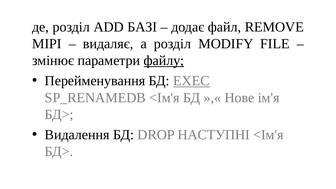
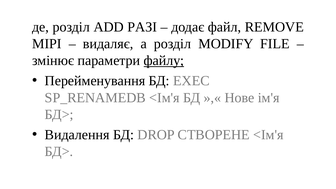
БАЗІ: БАЗІ -> РАЗІ (142, 27)
EXEC underline: present -> none (191, 81)
НАСТУПНІ: НАСТУПНІ -> СТВОРЕНЕ (214, 135)
